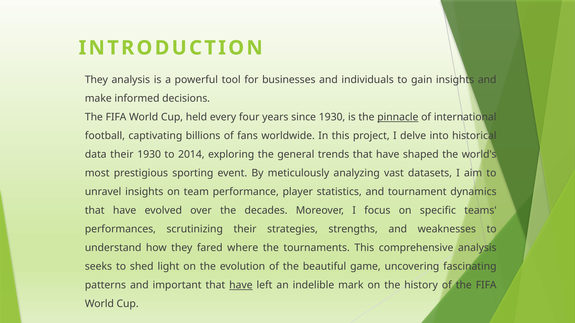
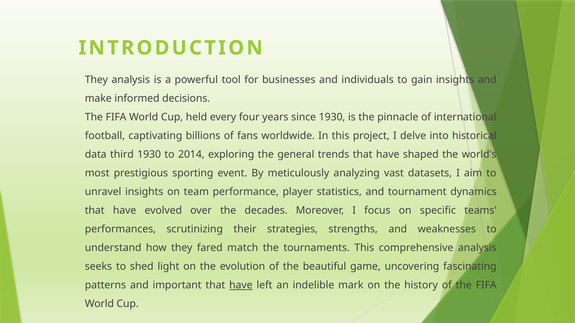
pinnacle underline: present -> none (398, 117)
data their: their -> third (122, 155)
where: where -> match (243, 248)
